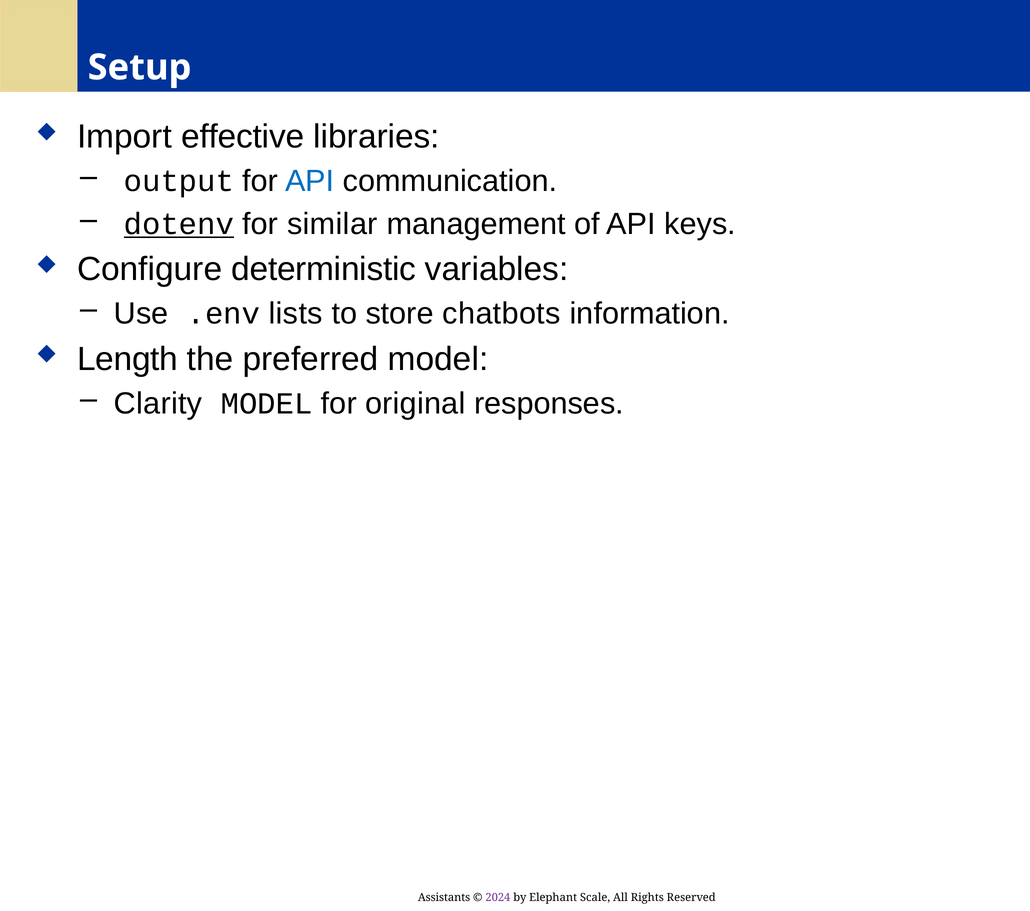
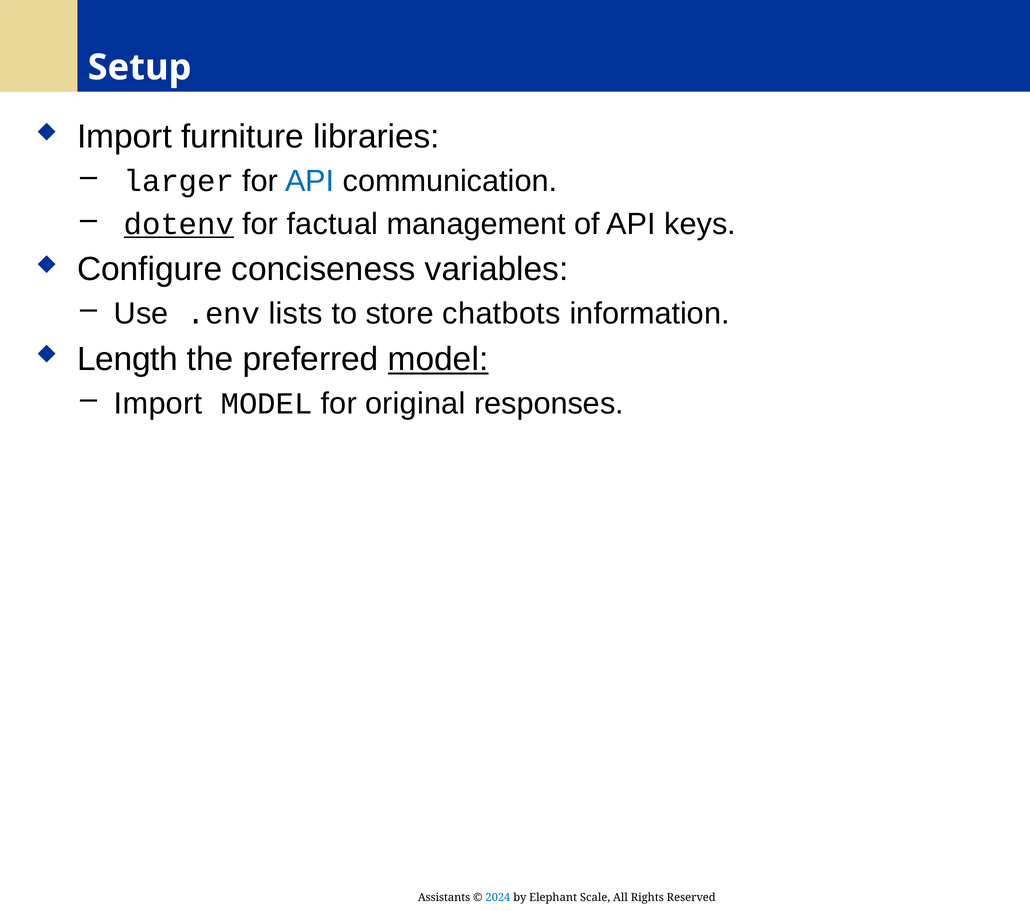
effective: effective -> furniture (243, 137)
output: output -> larger (179, 181)
similar: similar -> factual (332, 224)
deterministic: deterministic -> conciseness (324, 270)
model underline: none -> present (438, 360)
Clarity: Clarity -> Import (158, 404)
2024 colour: purple -> blue (498, 899)
